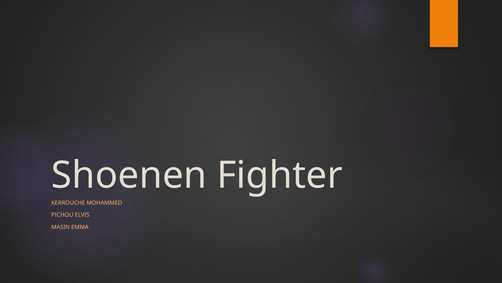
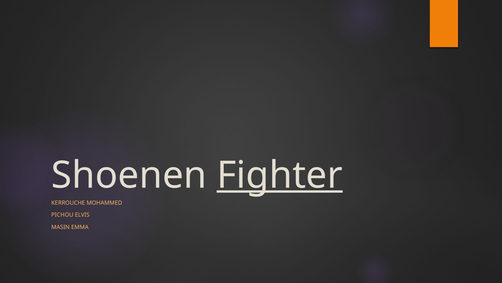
Fighter underline: none -> present (280, 175)
